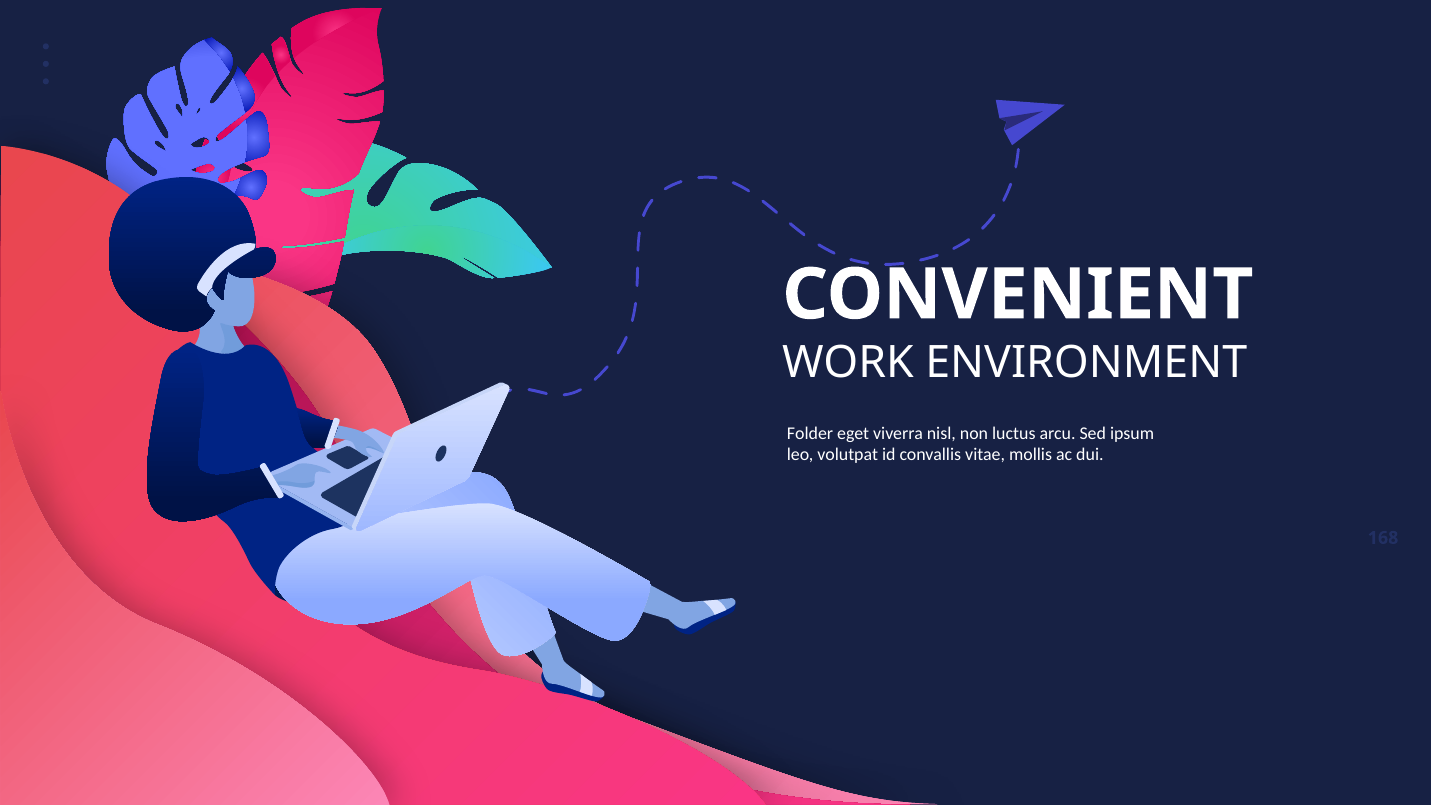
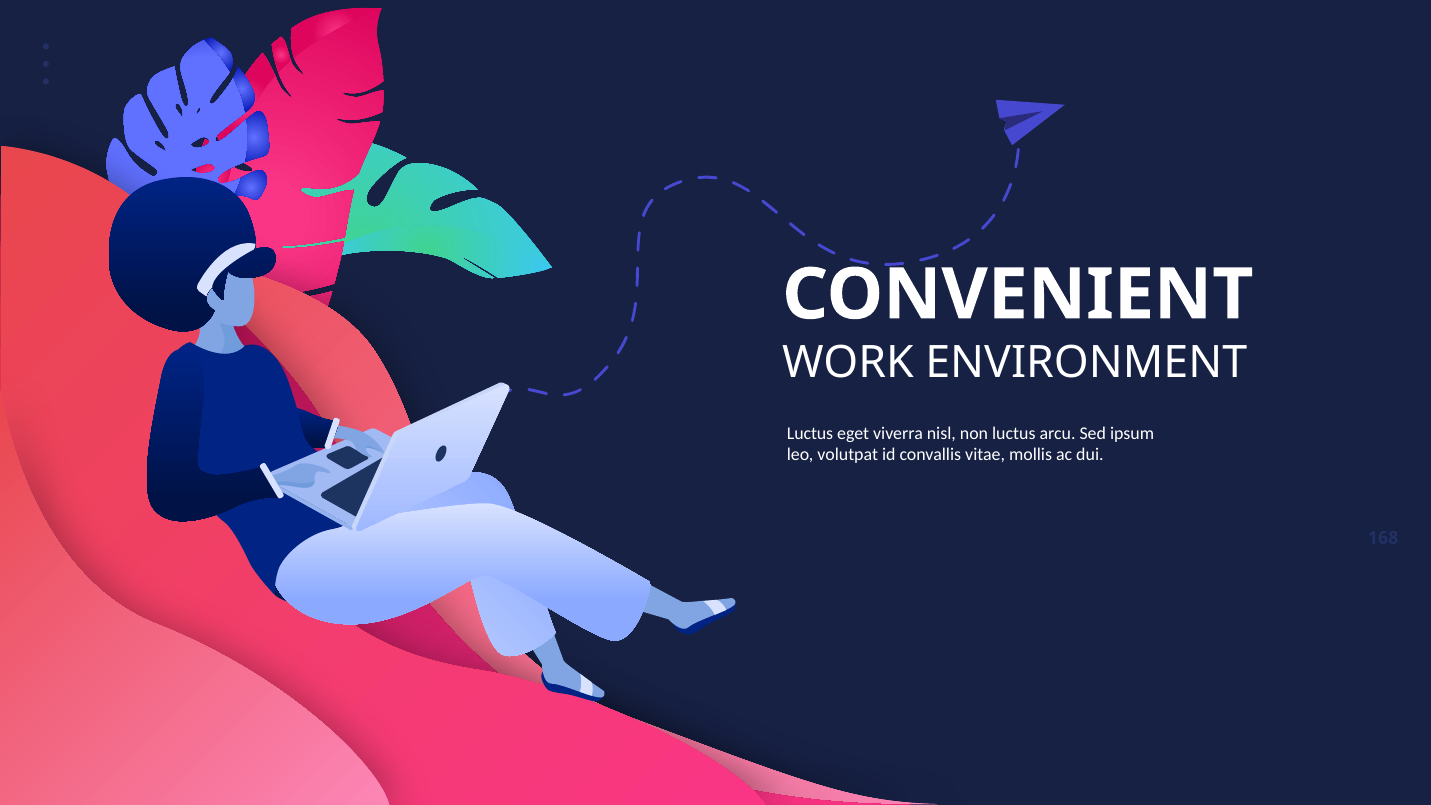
Folder: Folder -> Luctus (810, 434)
